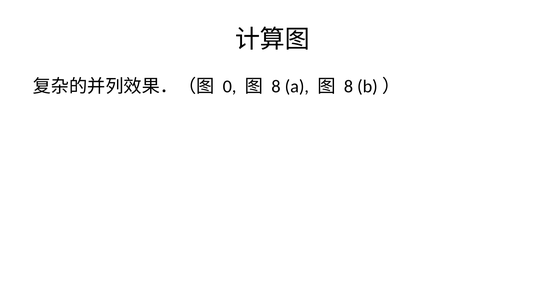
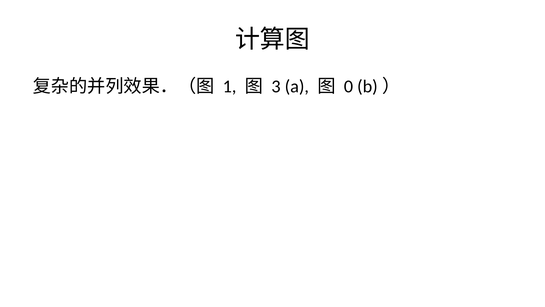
0: 0 -> 1 (230, 86)
8: 8 -> 3 (276, 86)
8: 8 -> 0 (348, 86)
